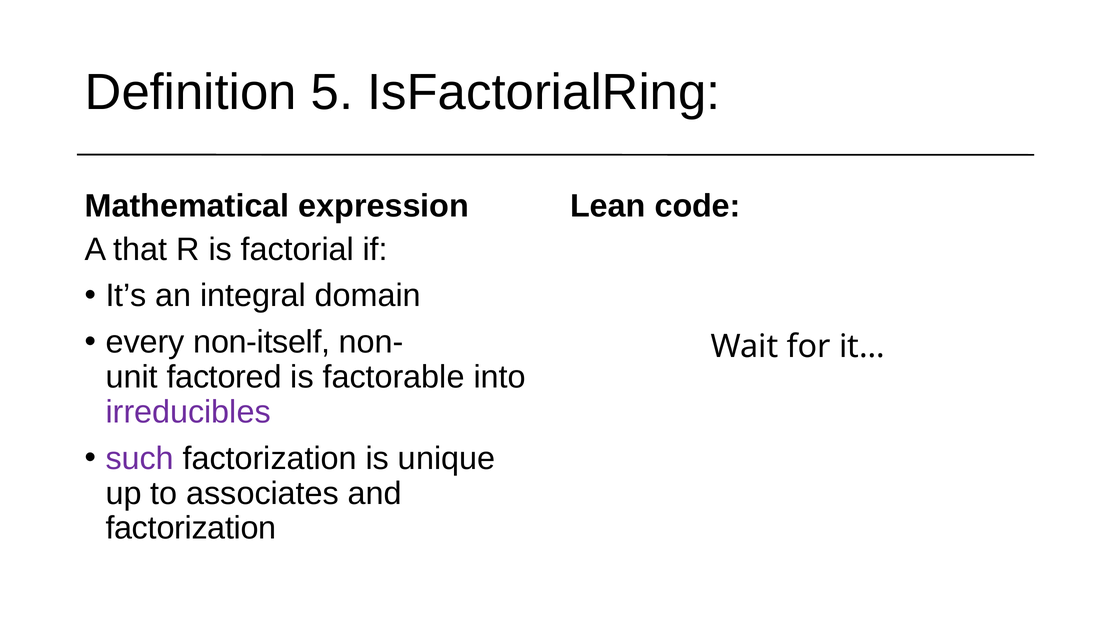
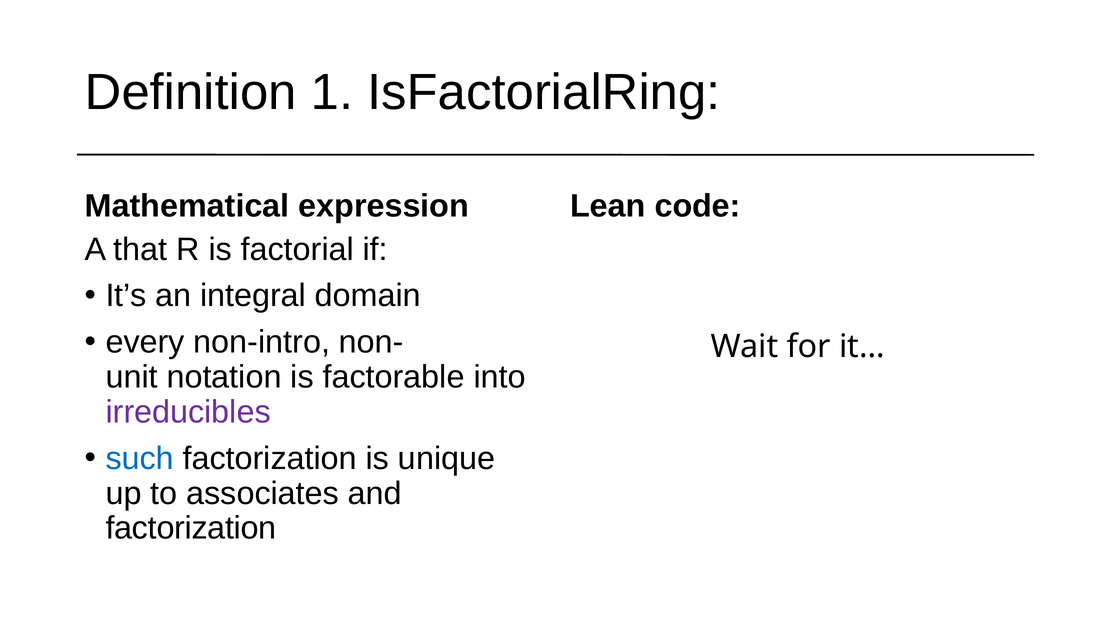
5: 5 -> 1 (332, 93)
non-itself: non-itself -> non-intro (262, 342)
factored: factored -> notation (224, 377)
such colour: purple -> blue (140, 459)
